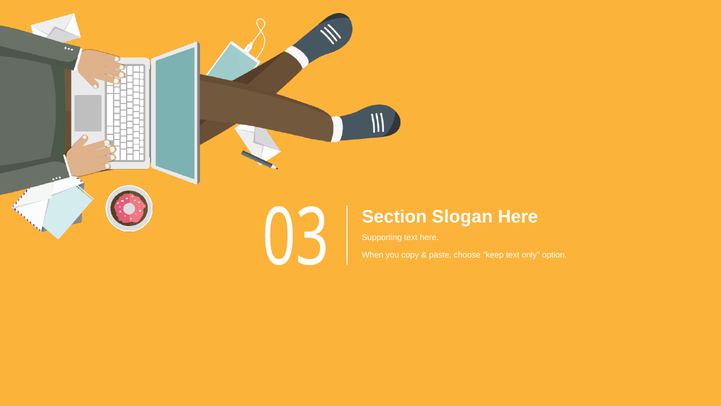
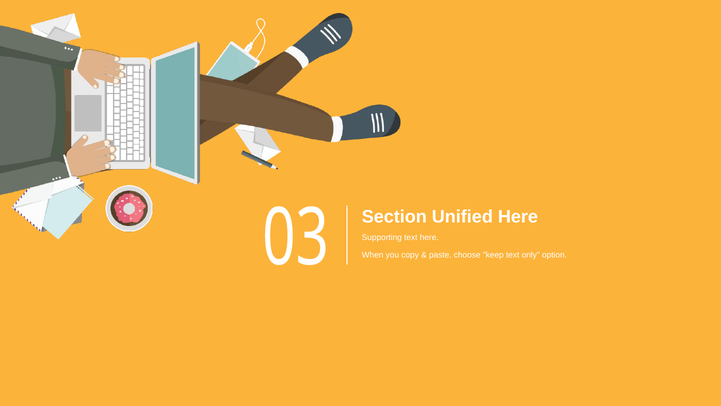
Slogan: Slogan -> Unified (462, 217)
